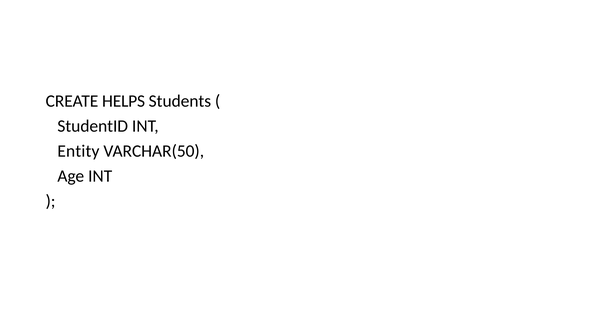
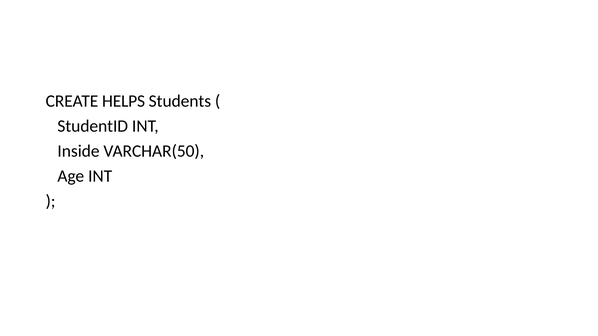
Entity: Entity -> Inside (78, 151)
